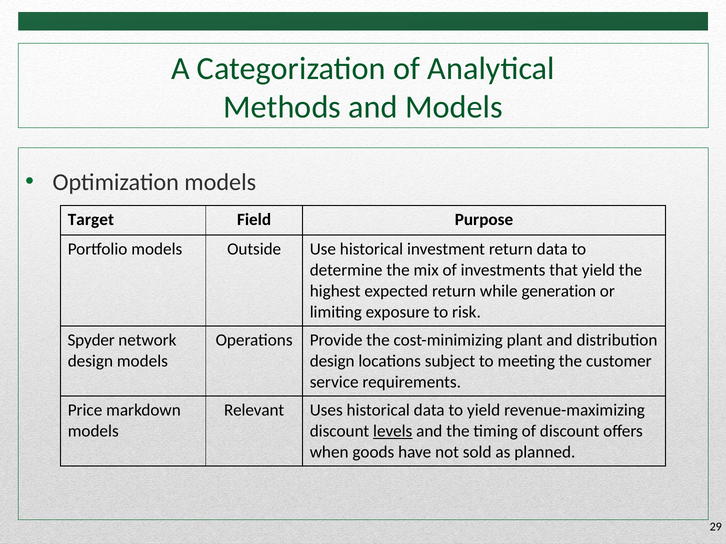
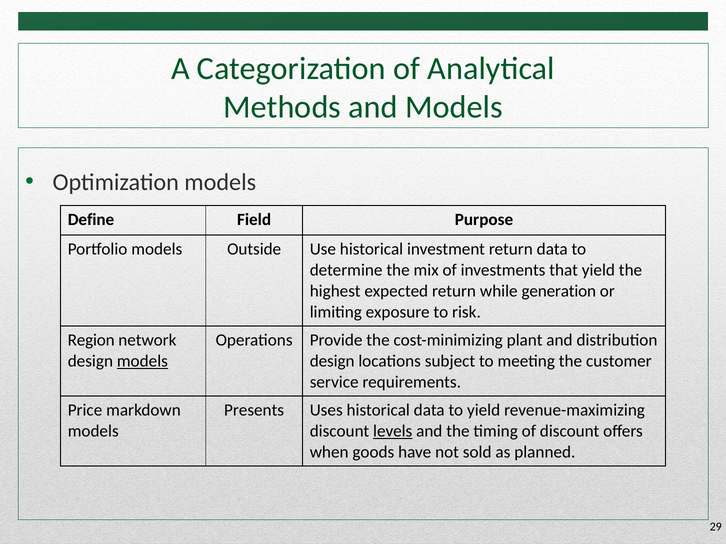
Target: Target -> Define (91, 220)
Spyder: Spyder -> Region (91, 341)
models underline: none -> present (142, 362)
Relevant: Relevant -> Presents (254, 411)
